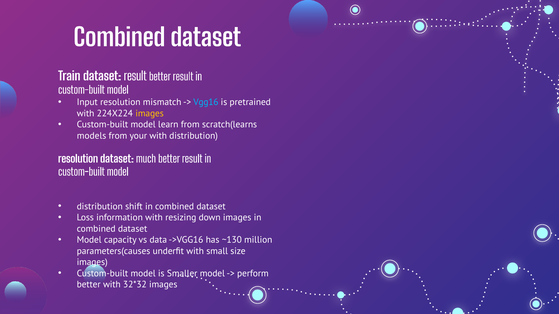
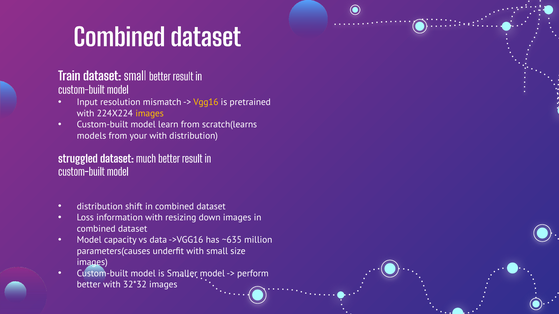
dataset result: result -> small (135, 76)
Vgg16 colour: light blue -> yellow (206, 102)
resolution: resolution -> struggled (78, 159)
~130: ~130 -> ~635 (232, 240)
